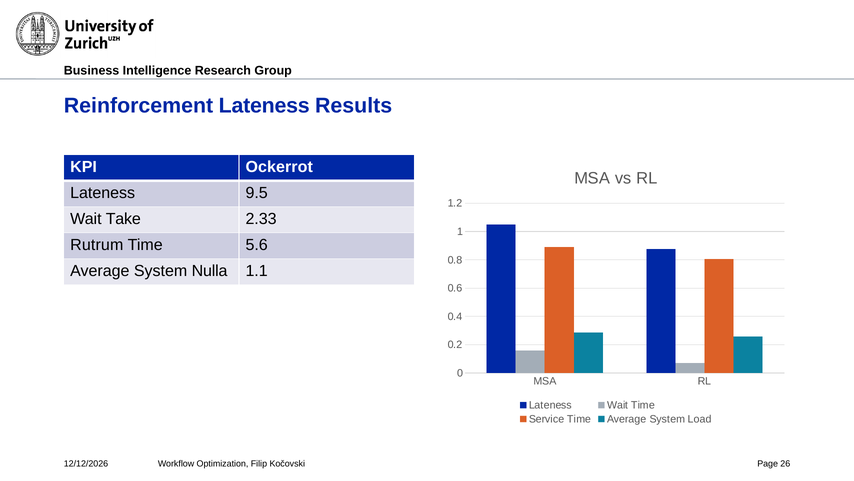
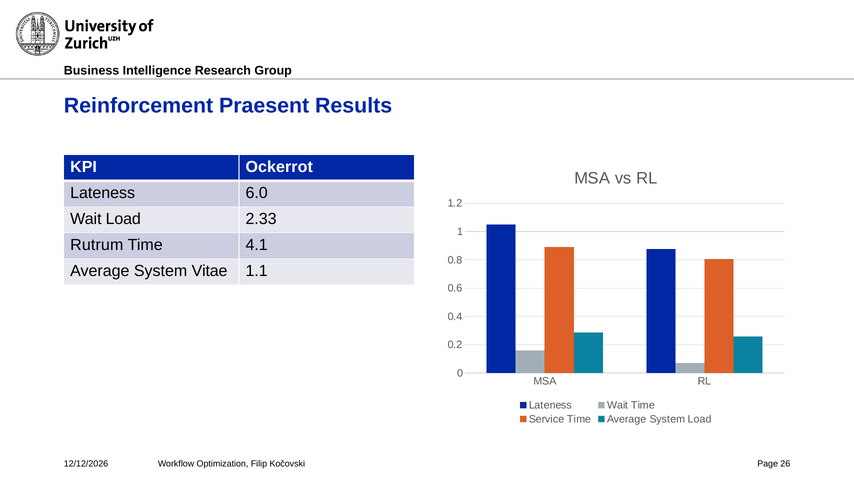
Reinforcement Lateness: Lateness -> Praesent (264, 106)
9.5: 9.5 -> 6.0 (257, 193)
Wait Take: Take -> Load (123, 219)
5.6: 5.6 -> 4.1 (257, 245)
Nulla: Nulla -> Vitae (210, 271)
